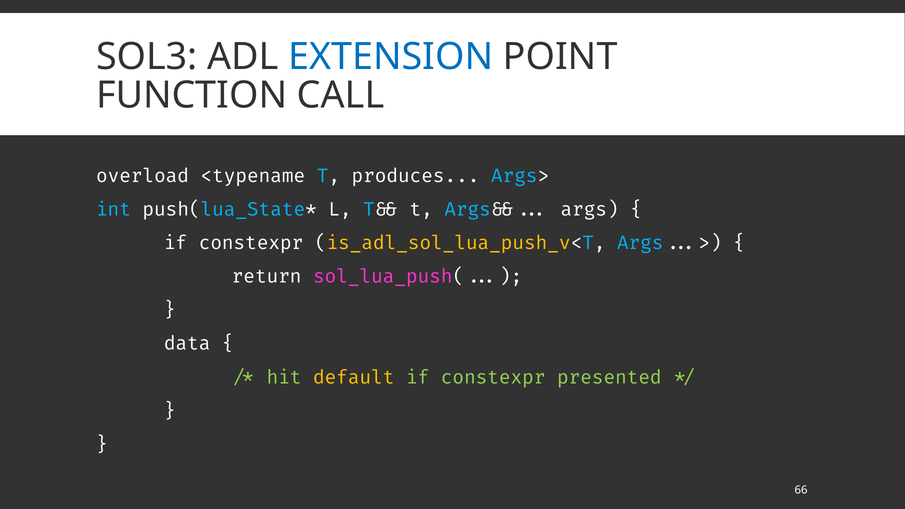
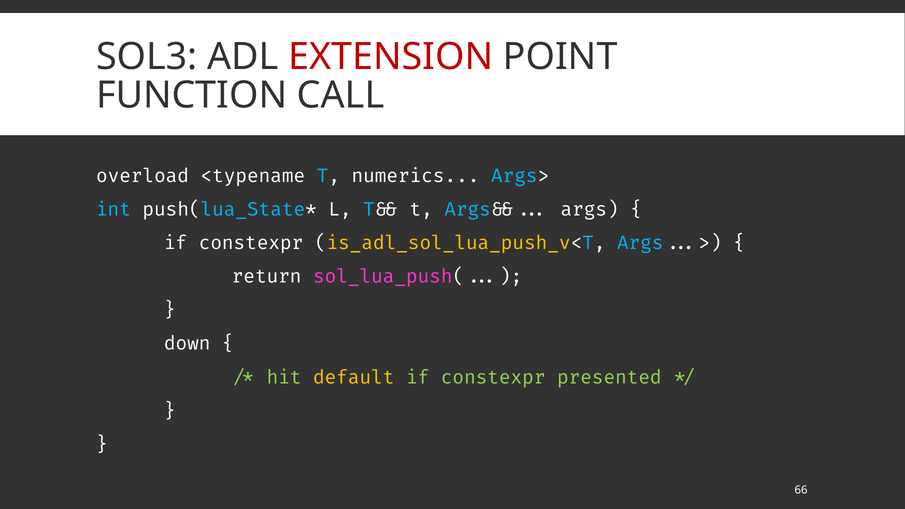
EXTENSION colour: blue -> red (391, 57)
produces: produces -> numerics (416, 176)
data: data -> down (187, 344)
